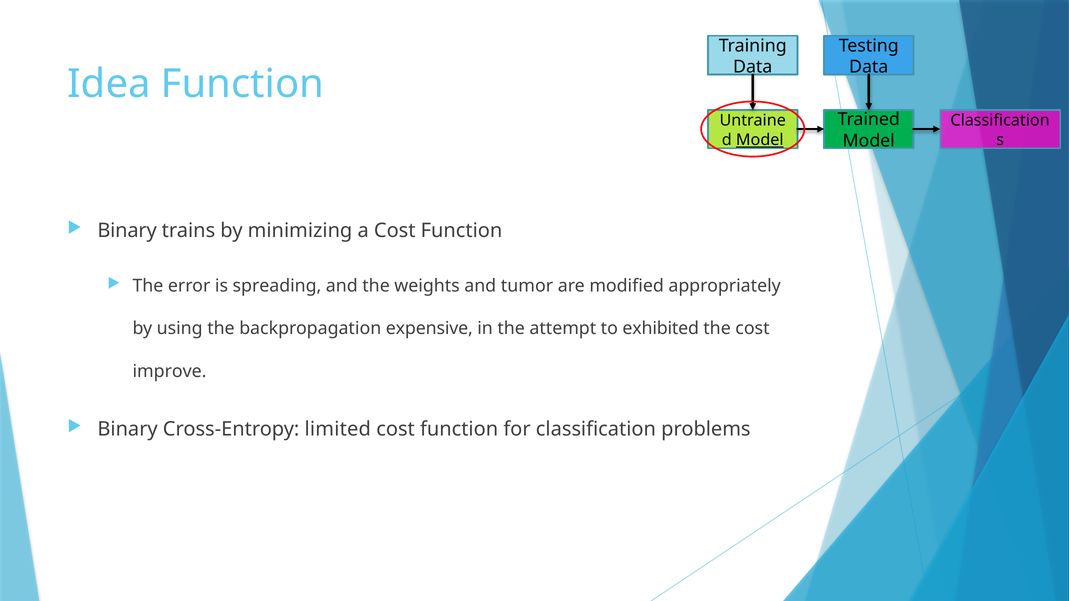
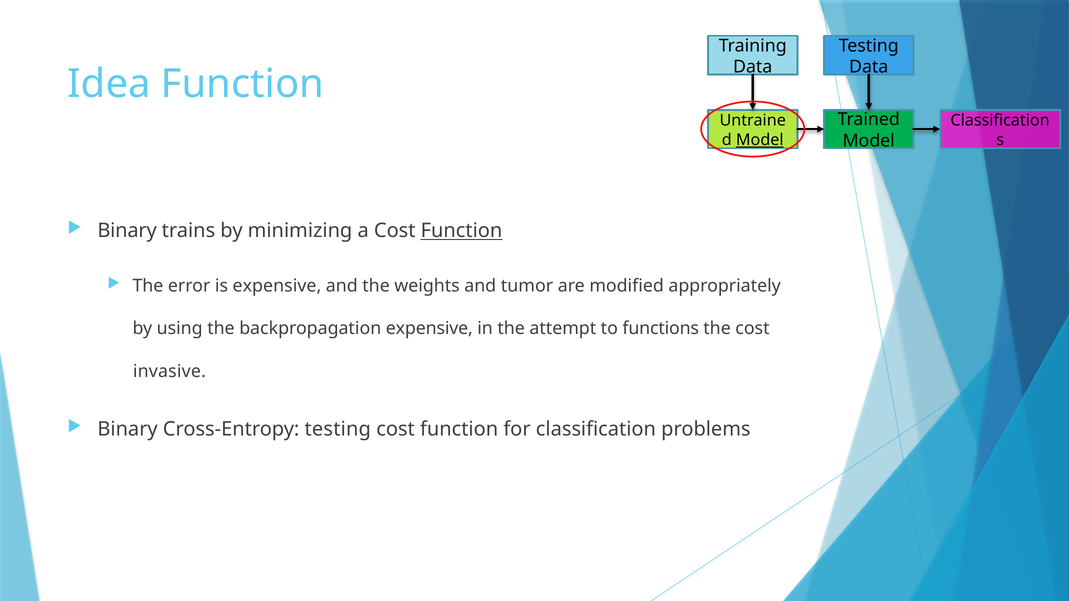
Function underline: none -> present (462, 231)
is spreading: spreading -> expensive (277, 286)
exhibited: exhibited -> functions (661, 329)
improve: improve -> invasive (169, 371)
Cross-Entropy limited: limited -> testing (338, 430)
